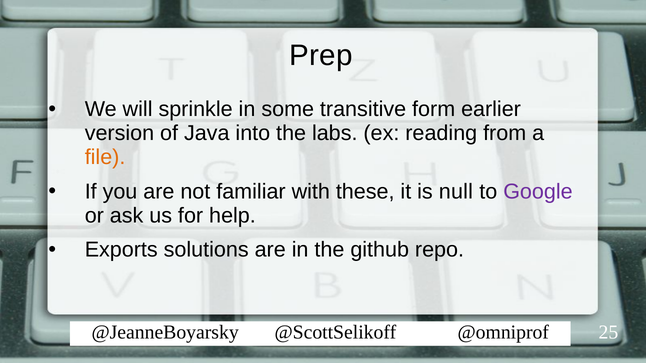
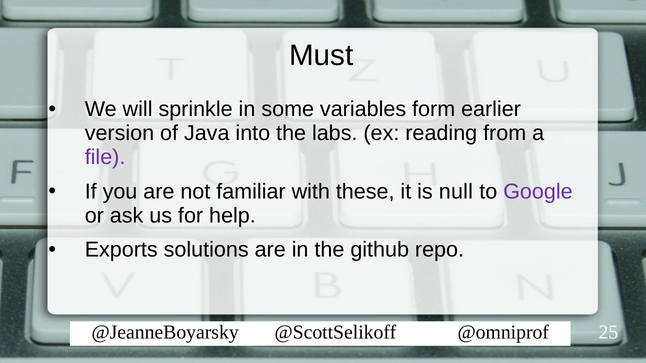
Prep: Prep -> Must (321, 56)
transitive: transitive -> variables (363, 109)
file colour: orange -> purple (105, 157)
